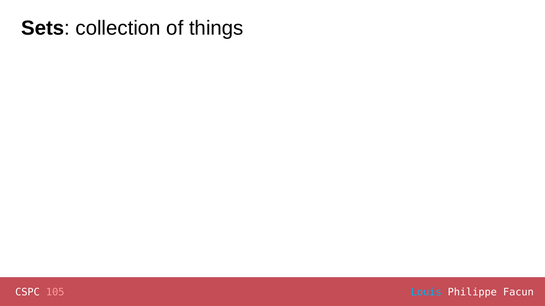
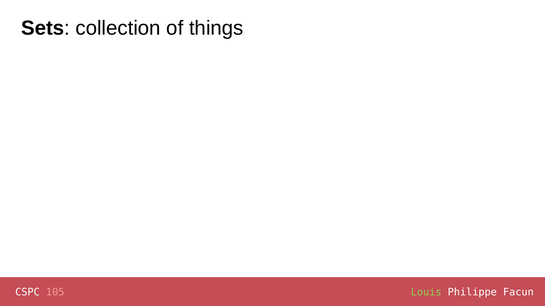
Louis colour: light blue -> light green (426, 293)
